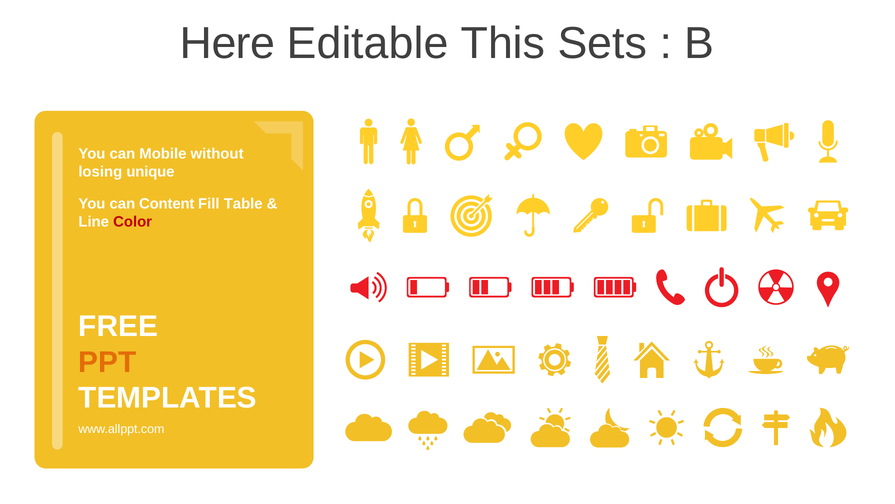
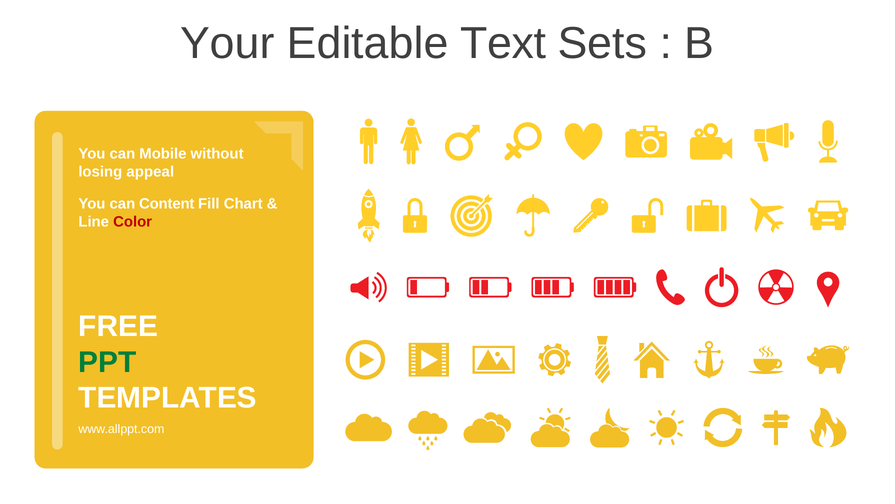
Here: Here -> Your (227, 43)
This: This -> Text (503, 43)
unique: unique -> appeal (150, 172)
Table: Table -> Chart (243, 204)
PPT colour: orange -> green (107, 362)
